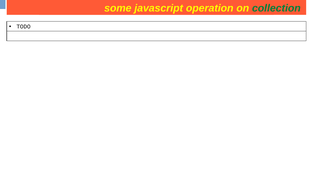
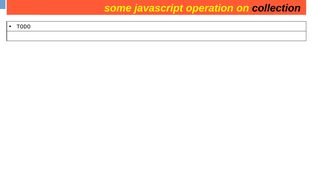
collection colour: green -> black (276, 8)
